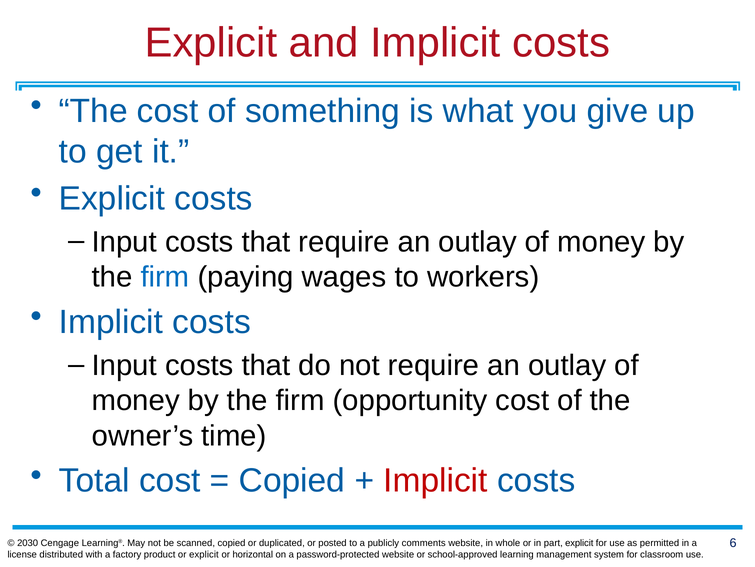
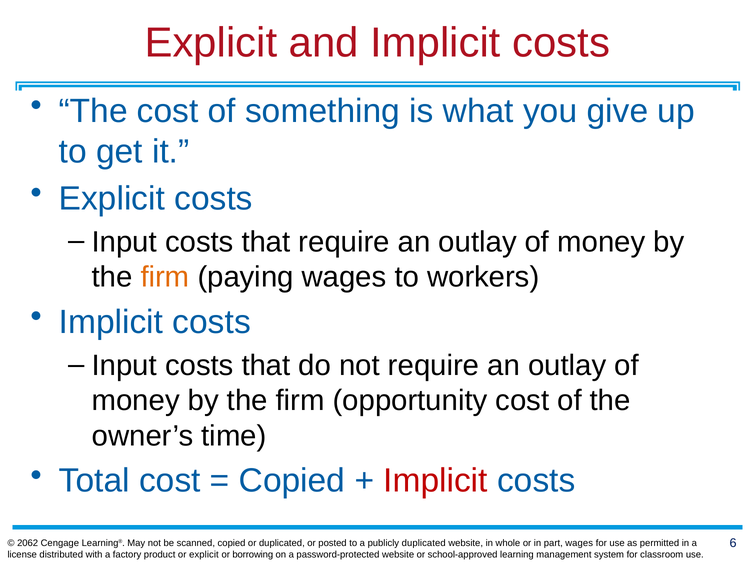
firm colour: blue -> orange (165, 277)
2030: 2030 -> 2062 (28, 542)
publicly comments: comments -> duplicated (424, 542)
part explicit: explicit -> wages (579, 542)
horizontal: horizontal -> borrowing (253, 554)
